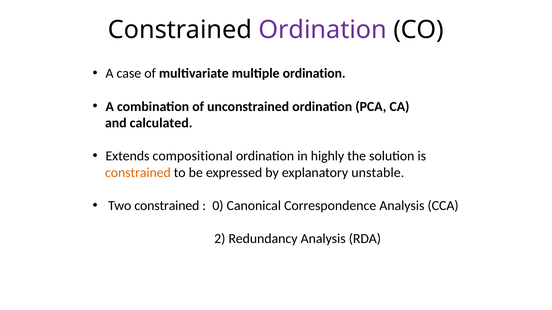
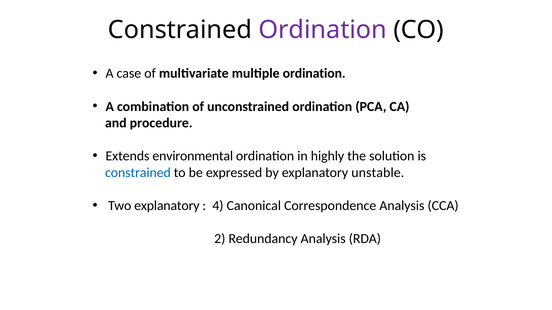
calculated: calculated -> procedure (161, 123)
compositional: compositional -> environmental (193, 156)
constrained colour: orange -> blue (138, 173)
Two constrained: constrained -> explanatory (167, 206)
0: 0 -> 4 (218, 206)
